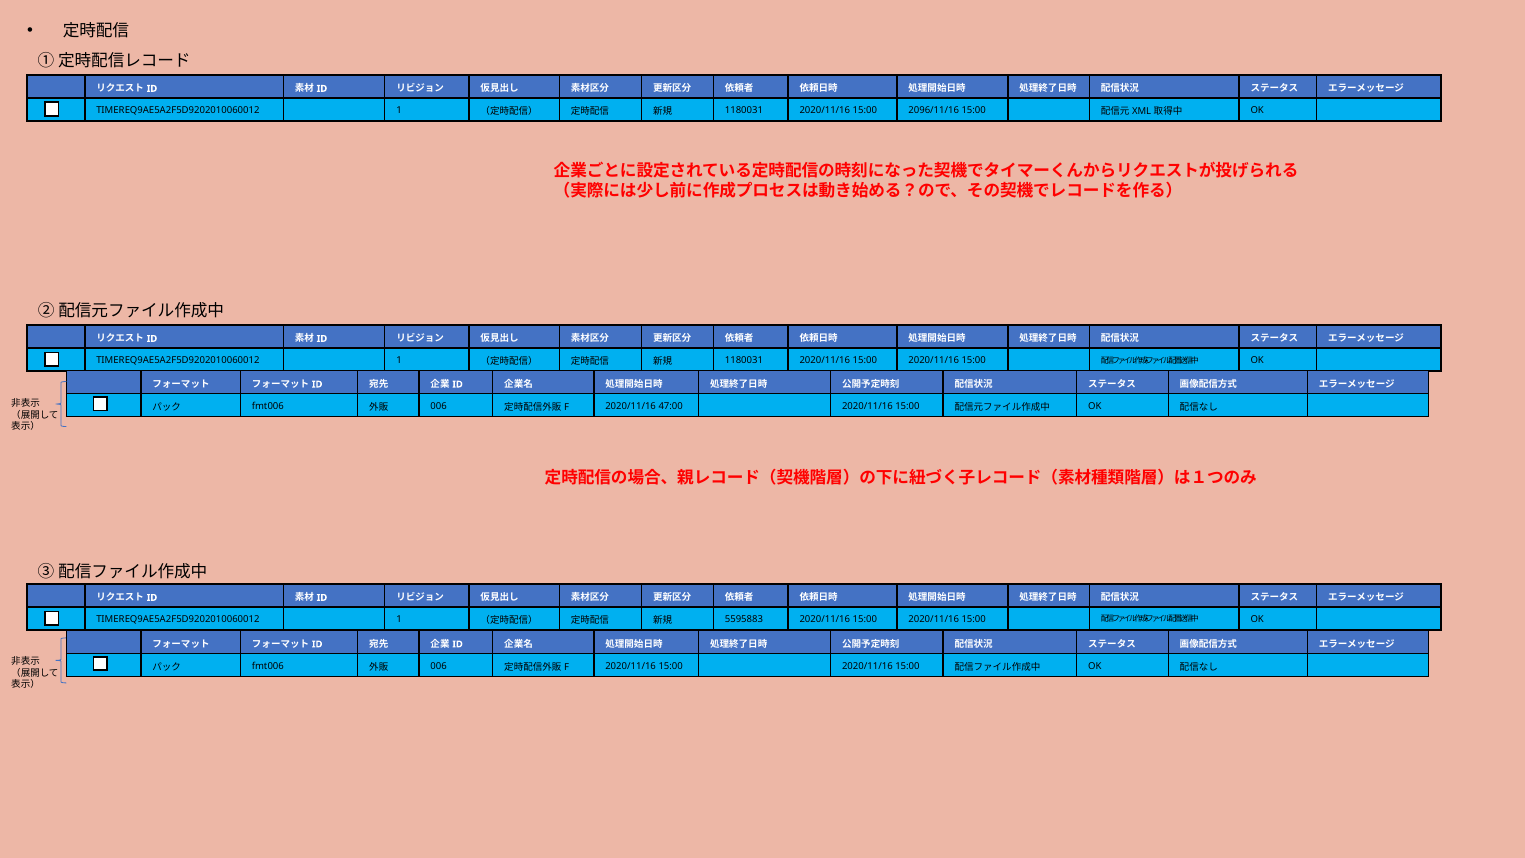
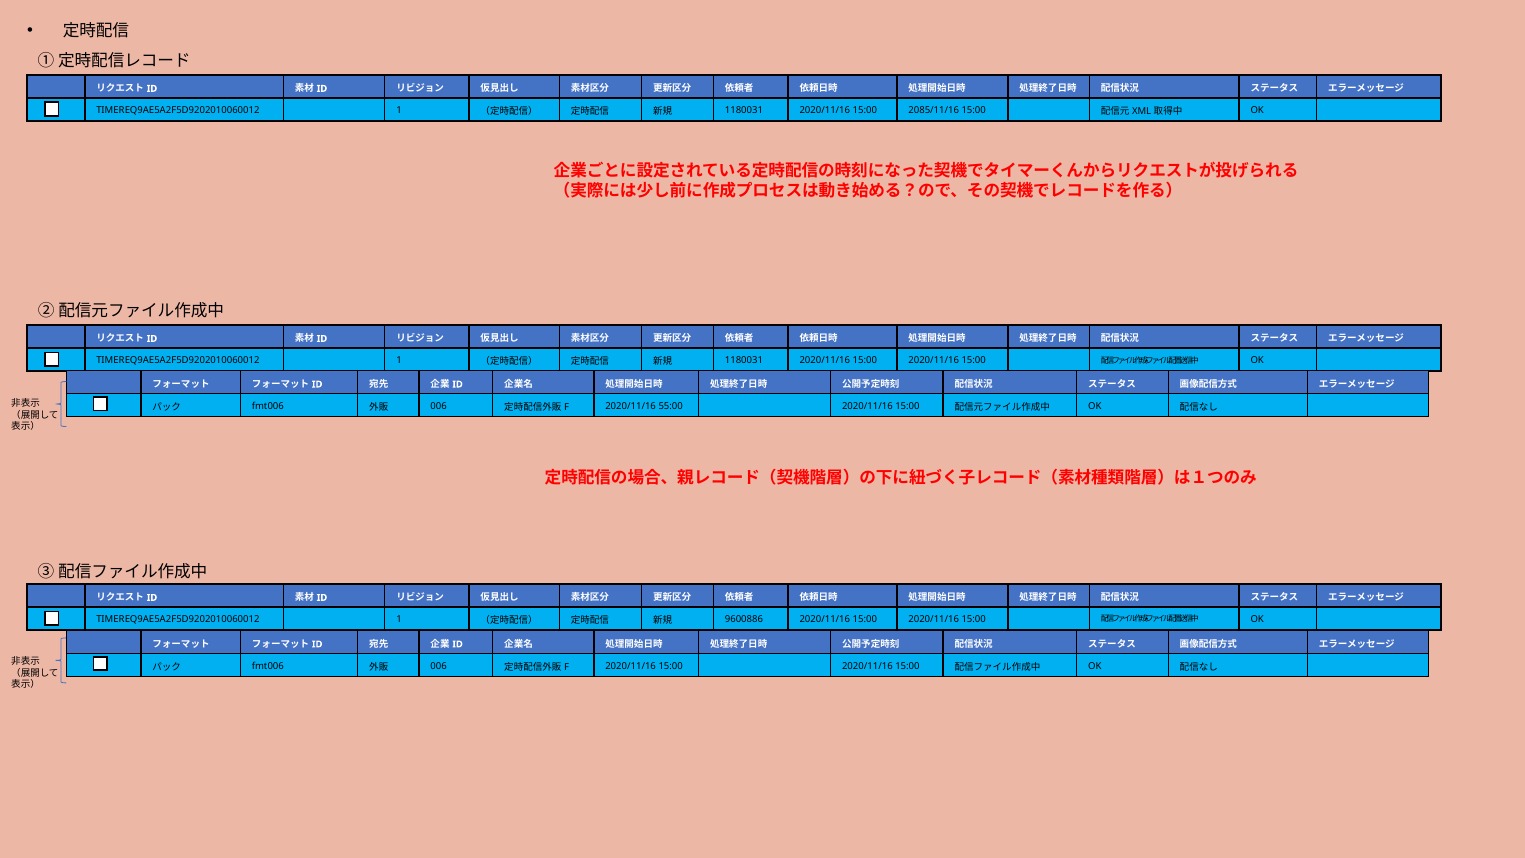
2096/11/16: 2096/11/16 -> 2085/11/16 (934, 111)
47:00: 47:00 -> 55:00 (671, 406)
5595883: 5595883 -> 9600886 (744, 619)
